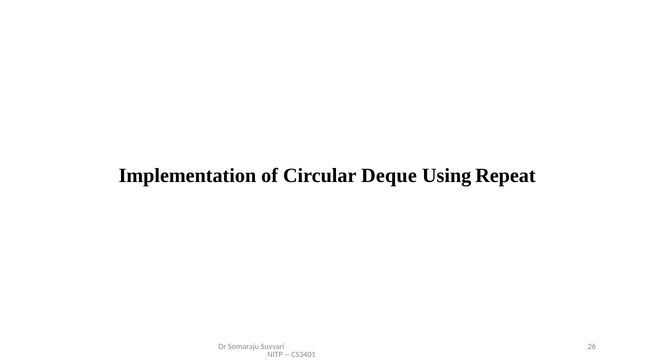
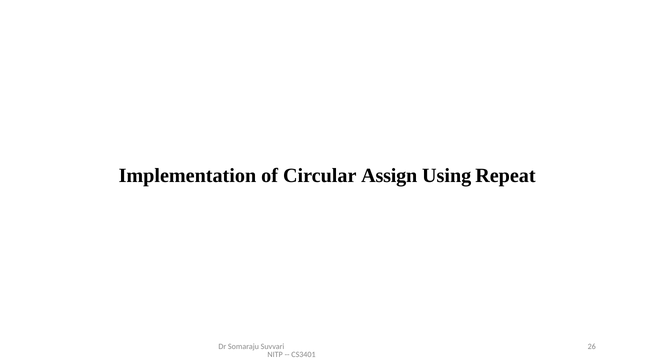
Deque: Deque -> Assign (389, 175)
